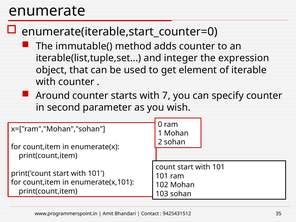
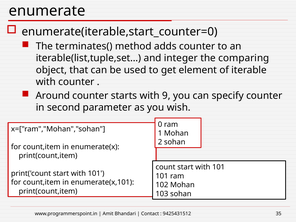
immutable(: immutable( -> terminates( (84, 46)
expression: expression -> comparing (244, 58)
7: 7 -> 9 (166, 96)
